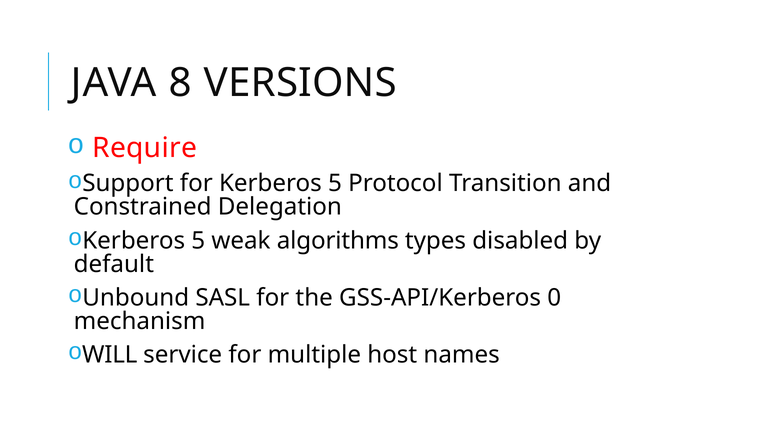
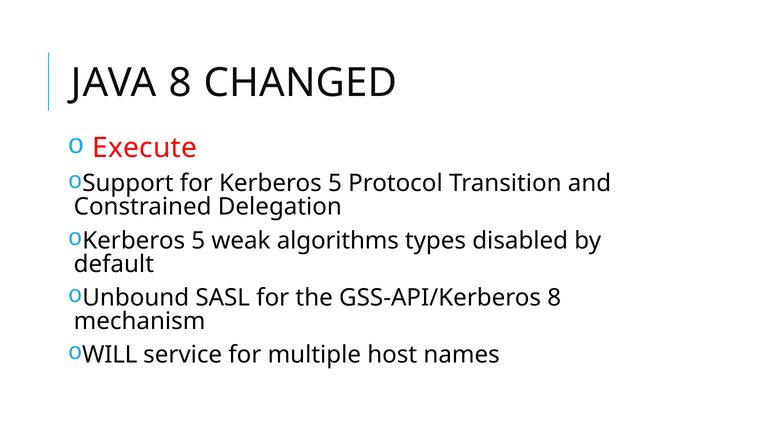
VERSIONS: VERSIONS -> CHANGED (300, 83)
Require: Require -> Execute (145, 148)
GSS-API/Kerberos 0: 0 -> 8 (554, 298)
